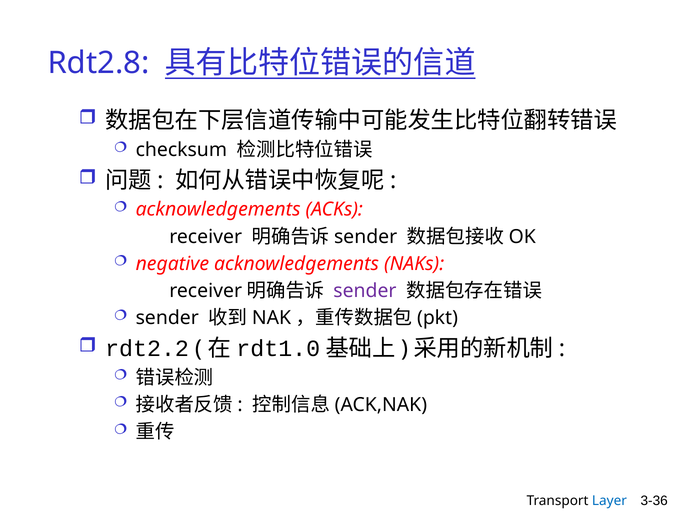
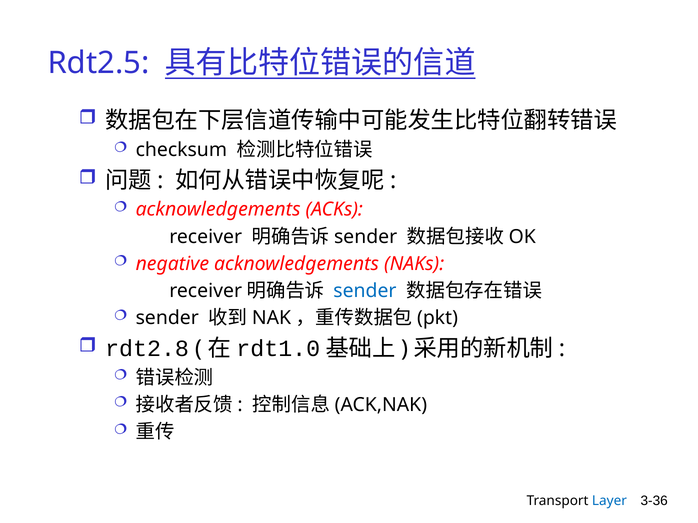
Rdt2.8: Rdt2.8 -> Rdt2.5 (99, 63)
sender colour: purple -> blue (365, 291)
rdt2.2: rdt2.2 -> rdt2.8 (147, 349)
